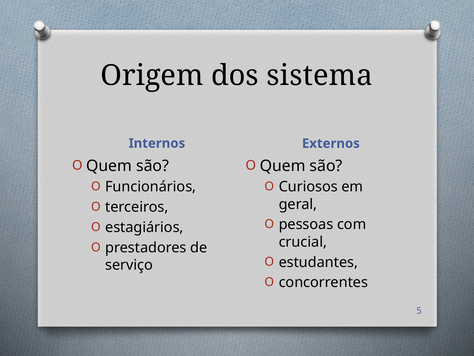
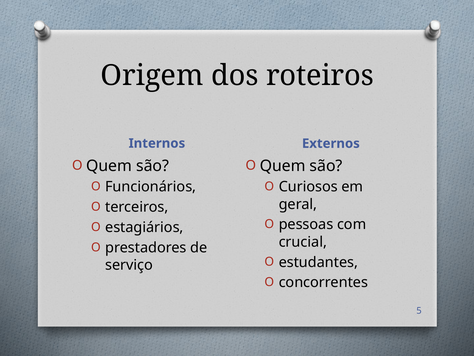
sistema: sistema -> roteiros (320, 76)
